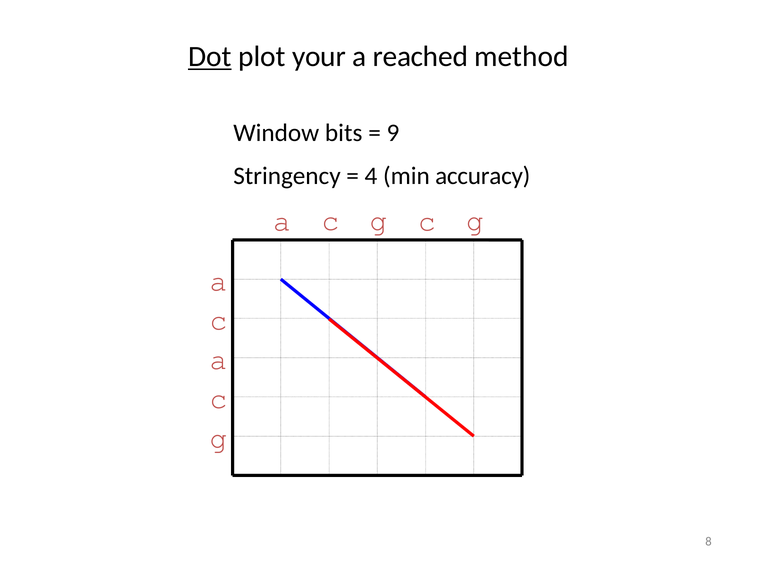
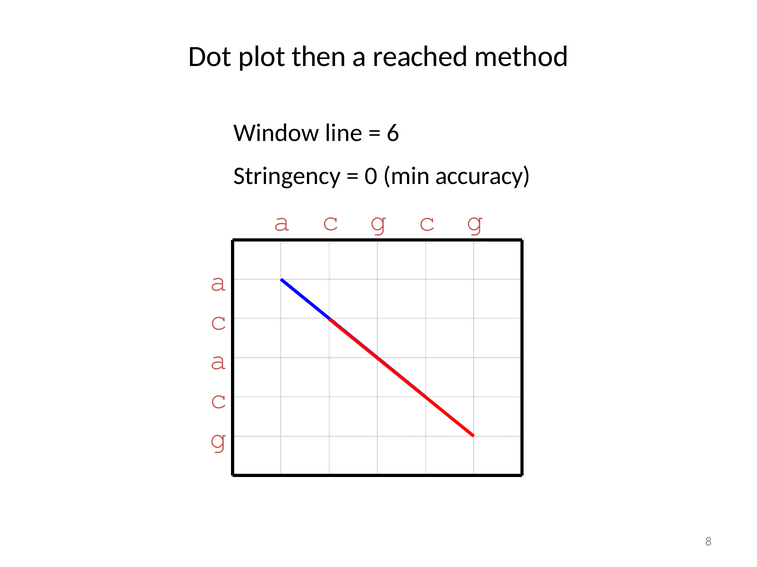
Dot underline: present -> none (210, 57)
your: your -> then (319, 57)
bits: bits -> line (344, 133)
9: 9 -> 6 (393, 133)
4: 4 -> 0 (371, 176)
